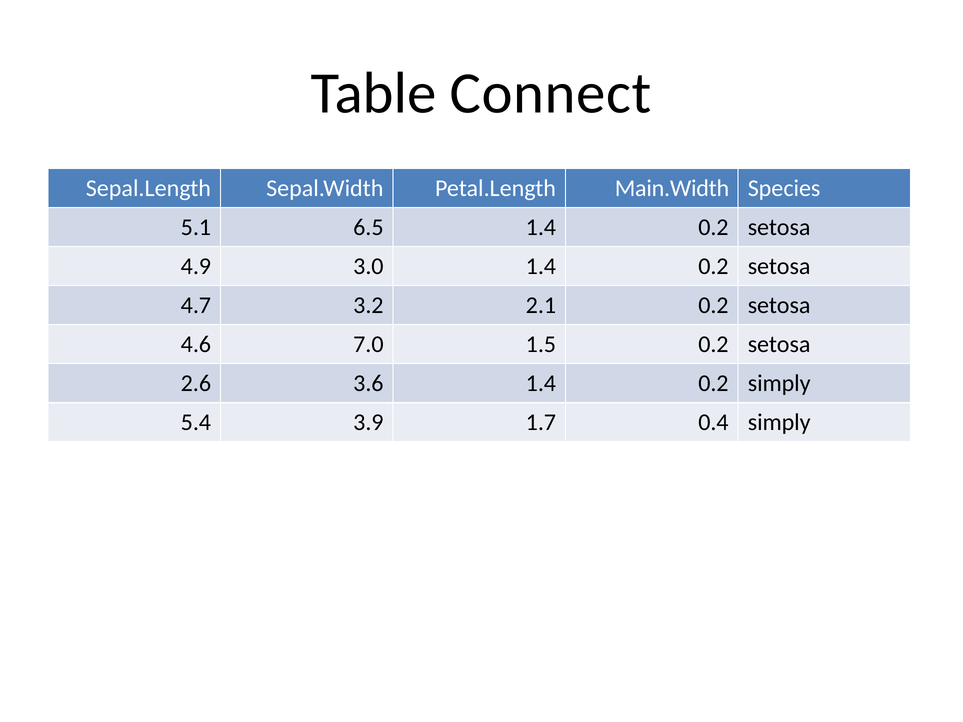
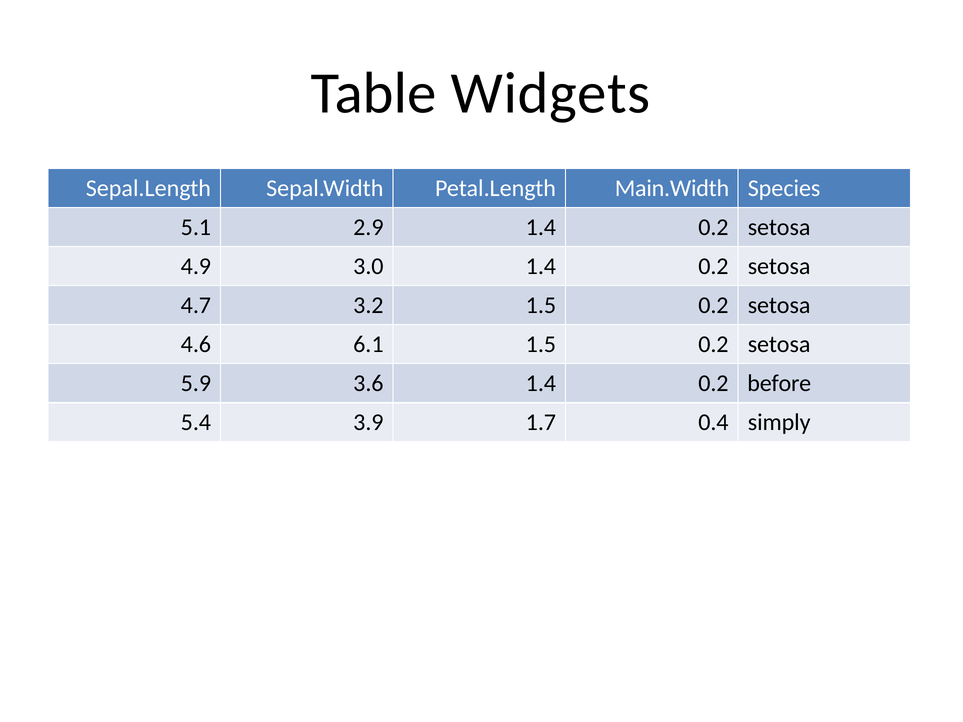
Connect: Connect -> Widgets (551, 93)
6.5: 6.5 -> 2.9 (368, 227)
3.2 2.1: 2.1 -> 1.5 (541, 305)
7.0: 7.0 -> 6.1 (368, 345)
2.6: 2.6 -> 5.9 (196, 384)
0.2 simply: simply -> before (779, 384)
